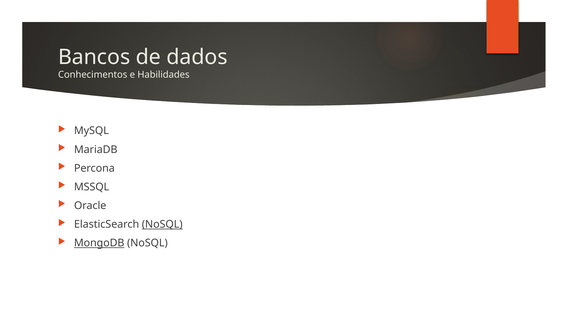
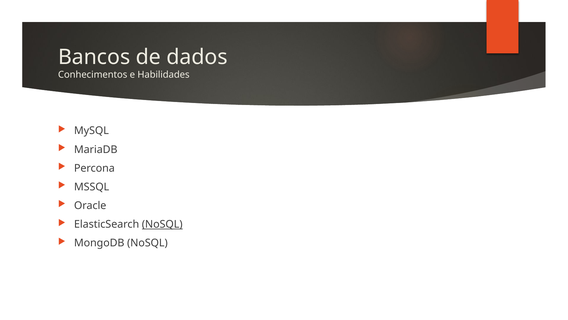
MongoDB underline: present -> none (99, 243)
